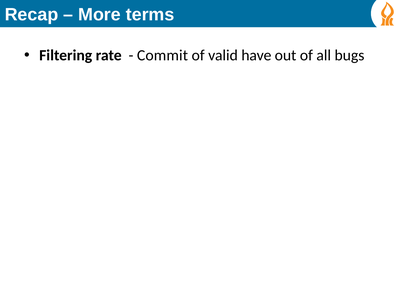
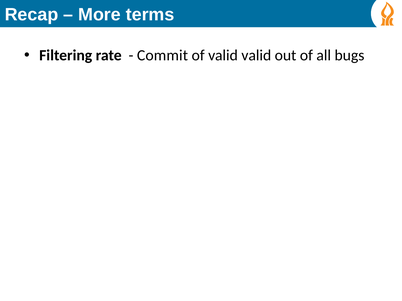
valid have: have -> valid (256, 56)
